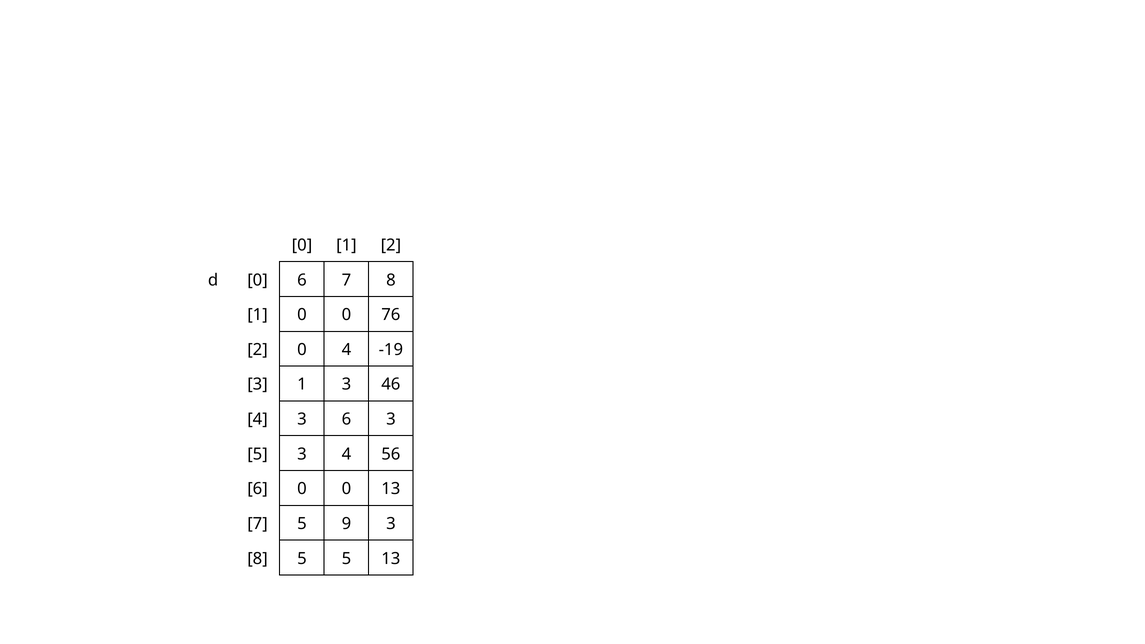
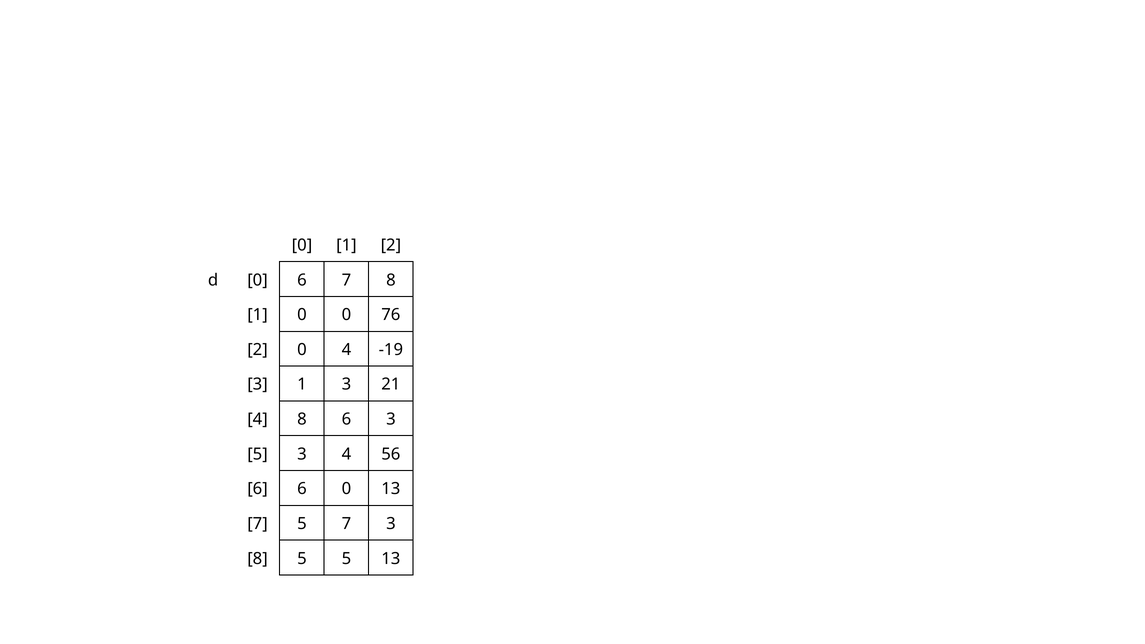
46: 46 -> 21 (391, 385)
4 3: 3 -> 8 (302, 419)
6 0: 0 -> 6 (302, 489)
5 9: 9 -> 7 (346, 524)
